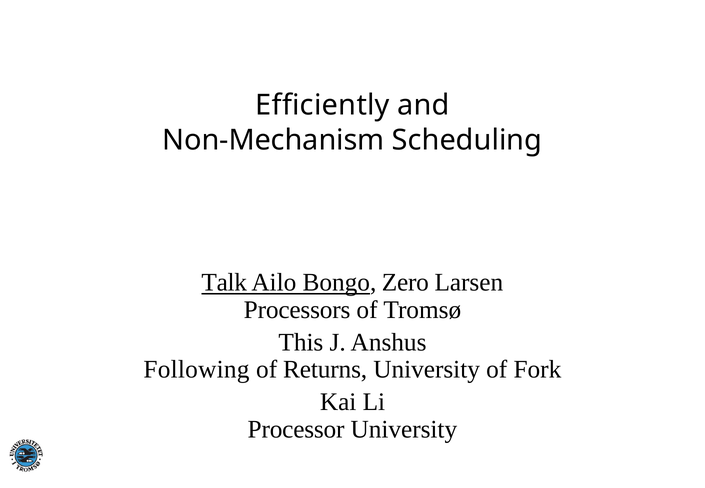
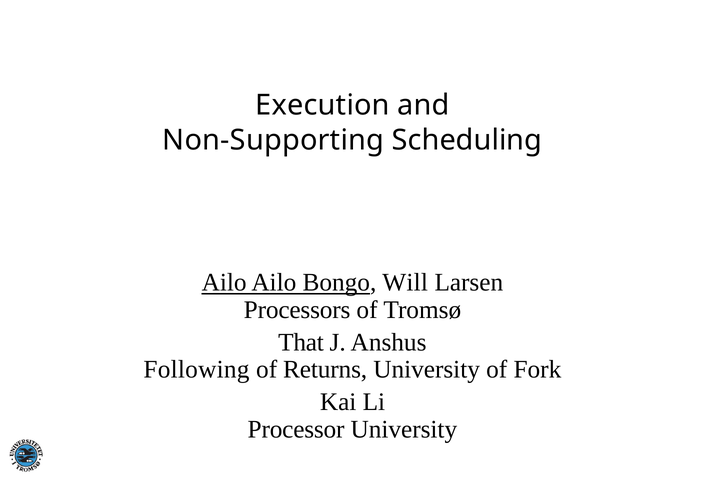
Efficiently: Efficiently -> Execution (323, 105)
Non-Mechanism: Non-Mechanism -> Non-Supporting (273, 140)
Talk: Talk -> Ailo (224, 283)
Zero: Zero -> Will (405, 283)
This: This -> That (301, 342)
